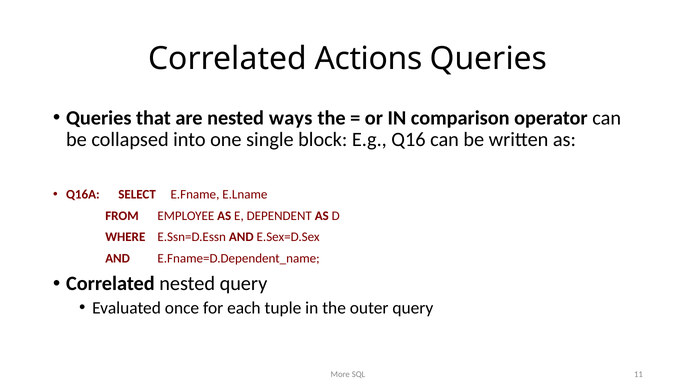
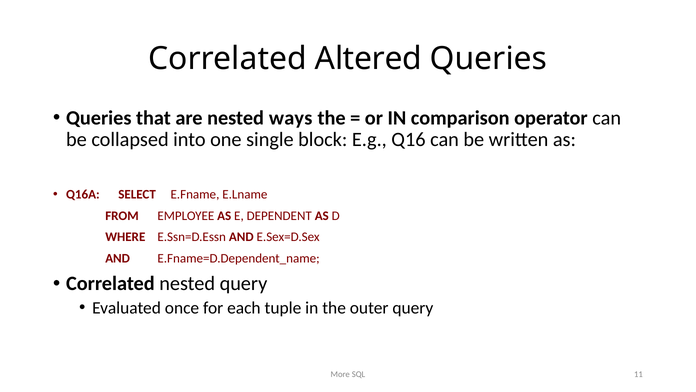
Actions: Actions -> Altered (368, 58)
